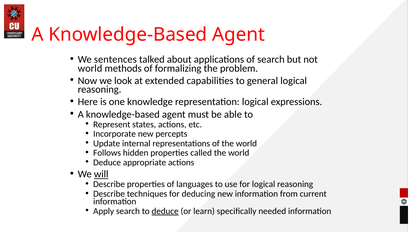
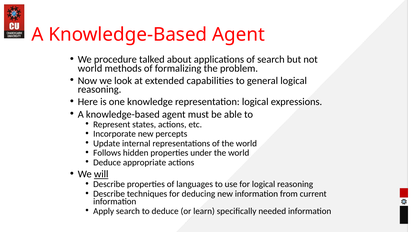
sentences: sentences -> procedure (115, 59)
called: called -> under (201, 153)
deduce underline: present -> none (165, 211)
